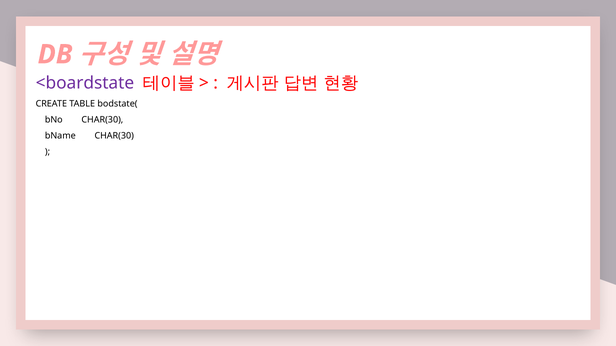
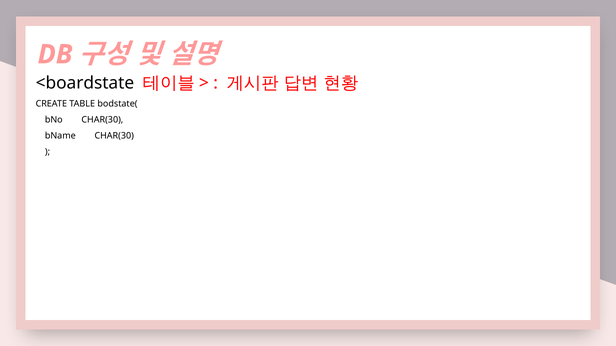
<boardstate colour: purple -> black (85, 83)
